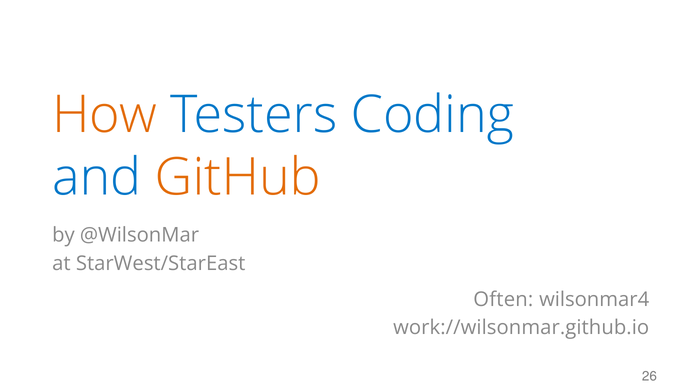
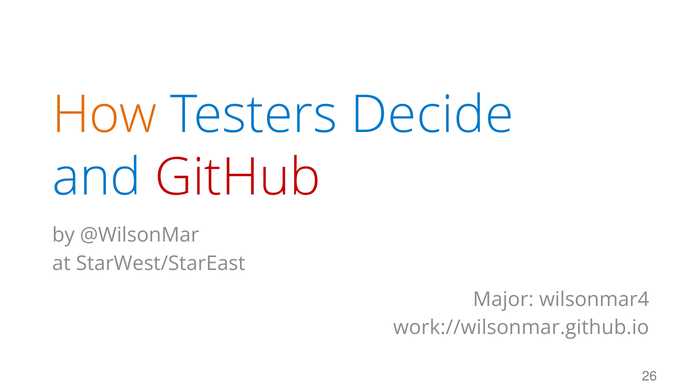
Coding: Coding -> Decide (432, 115)
GitHub colour: orange -> red (238, 178)
Often: Often -> Major (503, 299)
